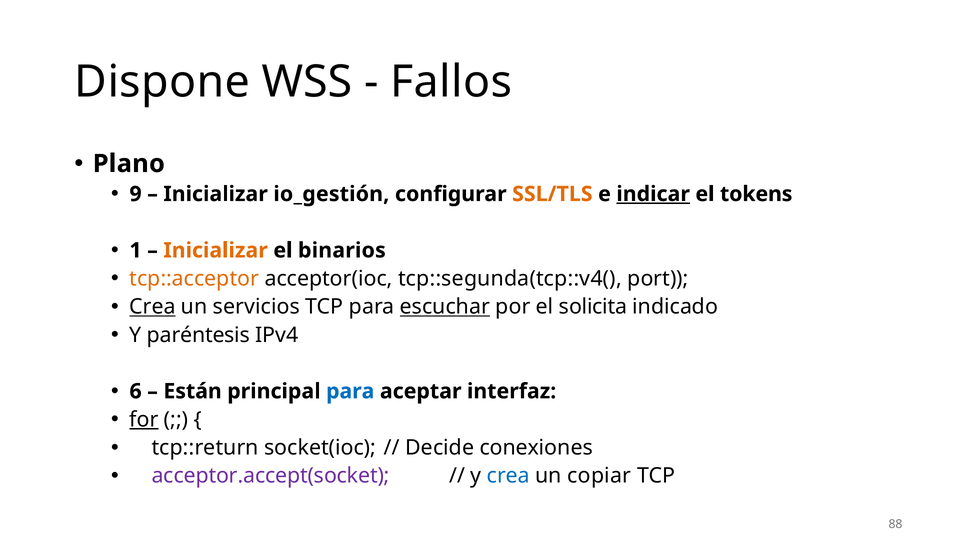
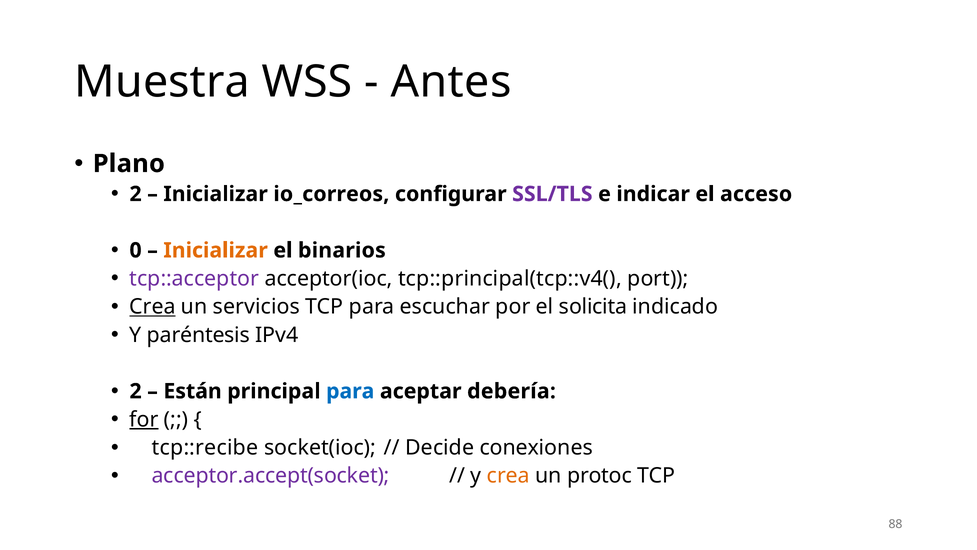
Dispone: Dispone -> Muestra (162, 82)
Fallos: Fallos -> Antes (451, 82)
9: 9 -> 2 (136, 194)
io_gestión: io_gestión -> io_correos (331, 194)
SSL/TLS colour: orange -> purple (552, 194)
indicar underline: present -> none (653, 194)
tokens: tokens -> acceso (756, 194)
1: 1 -> 0 (136, 250)
tcp::acceptor colour: orange -> purple (194, 278)
tcp::segunda(tcp::v4(: tcp::segunda(tcp::v4( -> tcp::principal(tcp::v4( (510, 278)
escuchar underline: present -> none (445, 307)
6: 6 -> 2 (136, 391)
interfaz: interfaz -> debería (511, 391)
tcp::return: tcp::return -> tcp::recibe (205, 447)
crea colour: blue -> orange (508, 475)
copiar: copiar -> protoc (600, 475)
